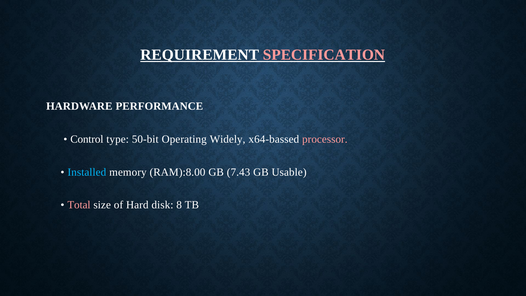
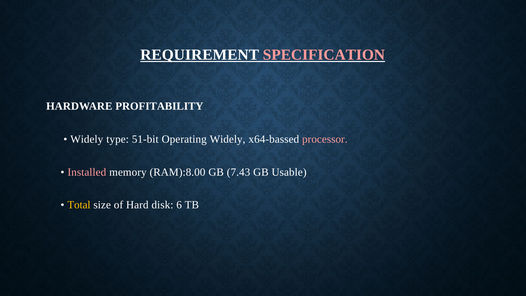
PERFORMANCE: PERFORMANCE -> PROFITABILITY (159, 106)
Control: Control -> Widely (87, 139)
50-bit: 50-bit -> 51-bit (145, 139)
Installed colour: light blue -> pink (87, 172)
Total colour: pink -> yellow (79, 205)
8: 8 -> 6 (179, 205)
